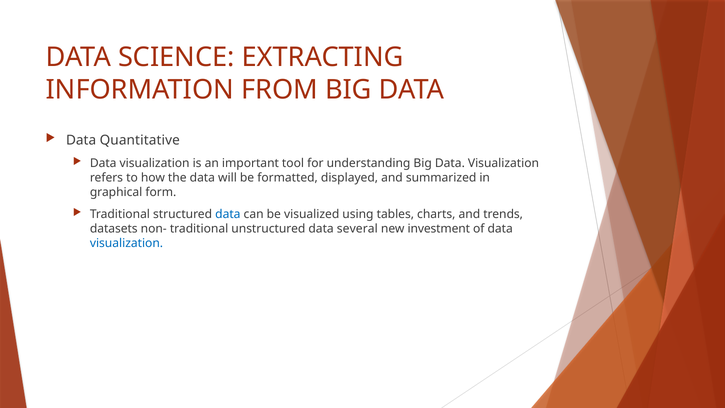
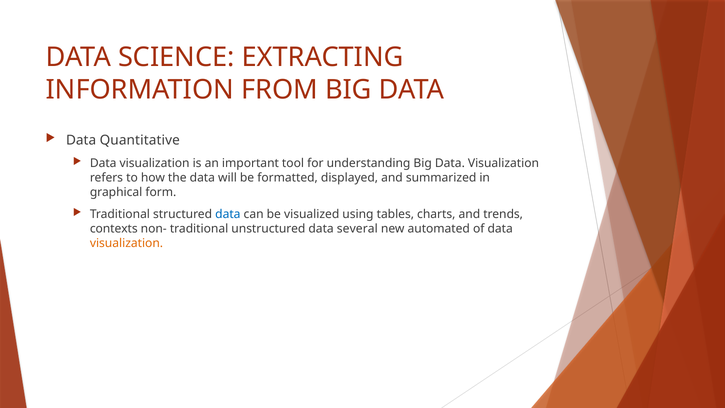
datasets: datasets -> contexts (114, 229)
investment: investment -> automated (439, 229)
visualization colour: blue -> orange (126, 243)
